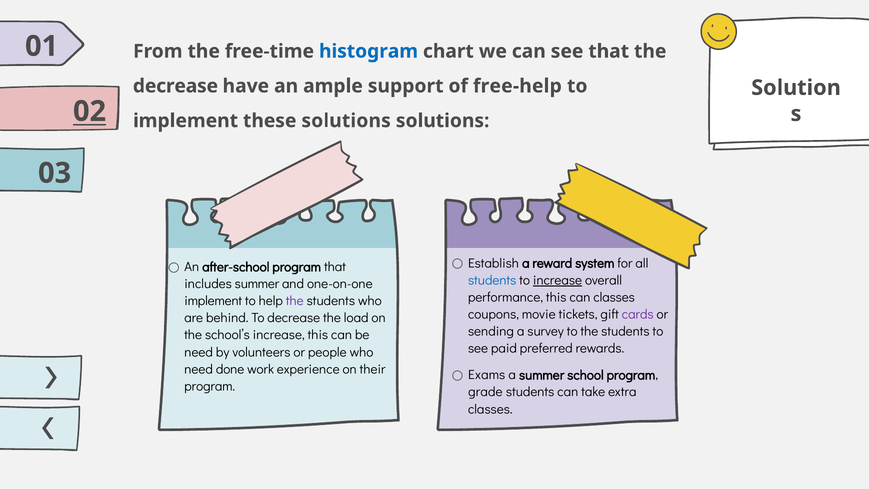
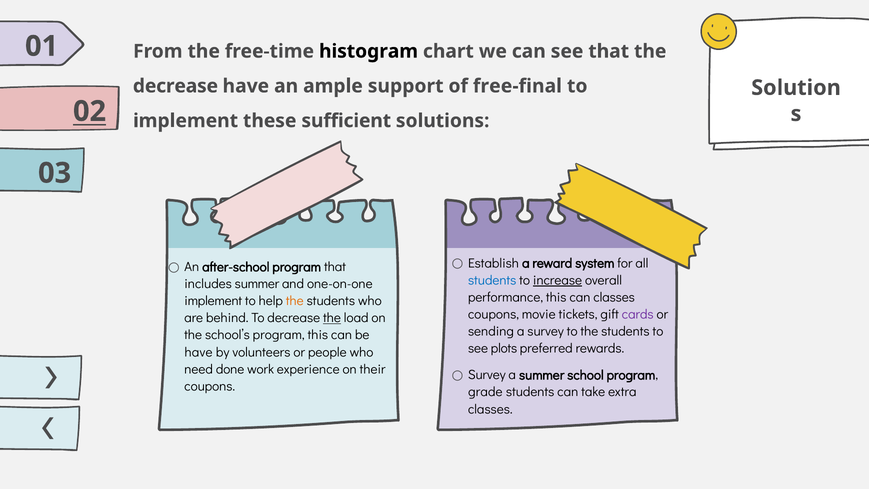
histogram colour: blue -> black (369, 51)
free-help: free-help -> free-final (517, 86)
these solutions: solutions -> sufficient (346, 121)
the colour: purple -> orange (295, 301)
the underline: none -> present (332, 318)
school’s increase: increase -> program (279, 335)
paid: paid -> plots (504, 348)
need: need -> have (199, 352)
Exams: Exams -> Survey (487, 375)
program: program -> coupons (210, 386)
